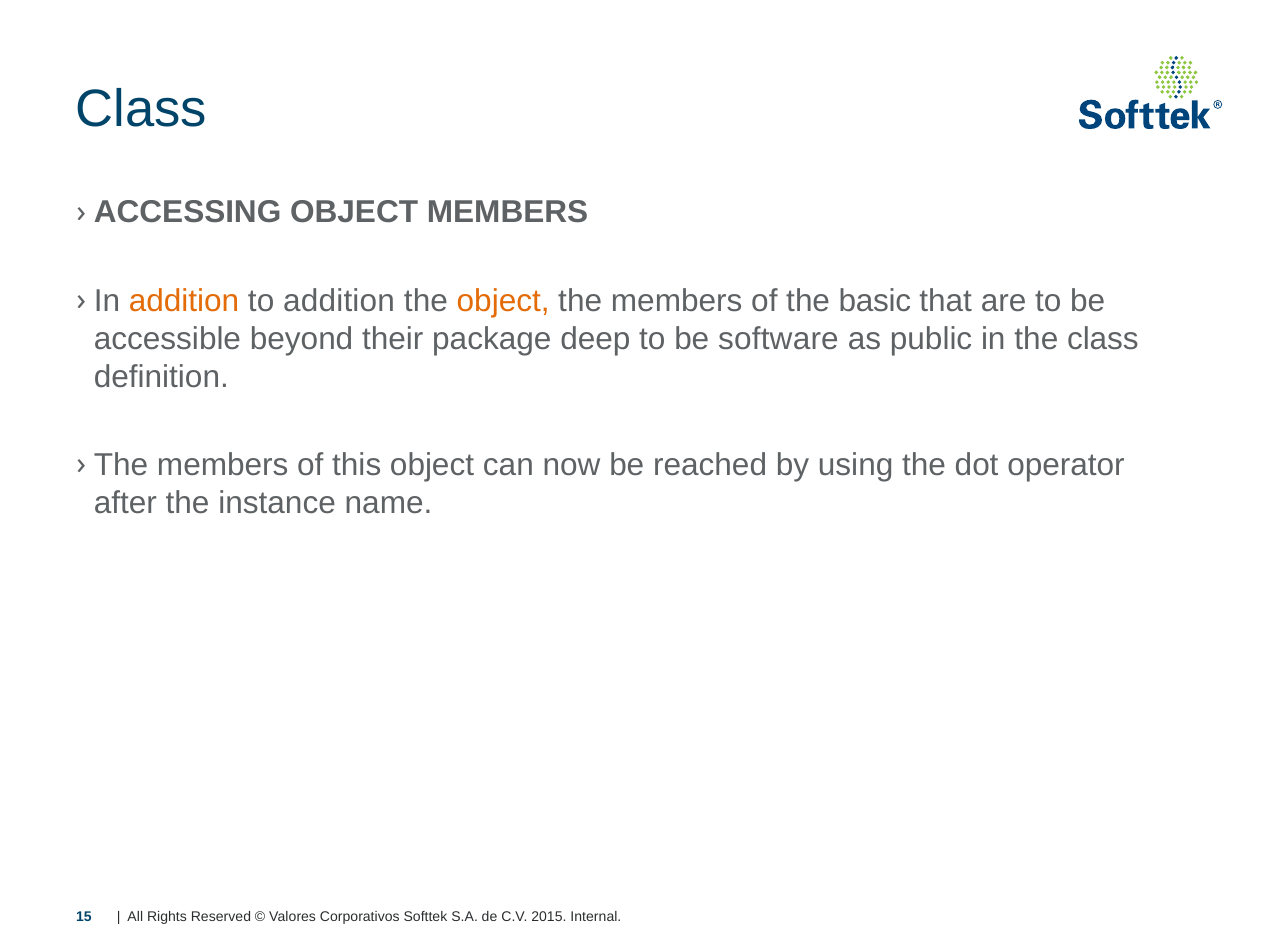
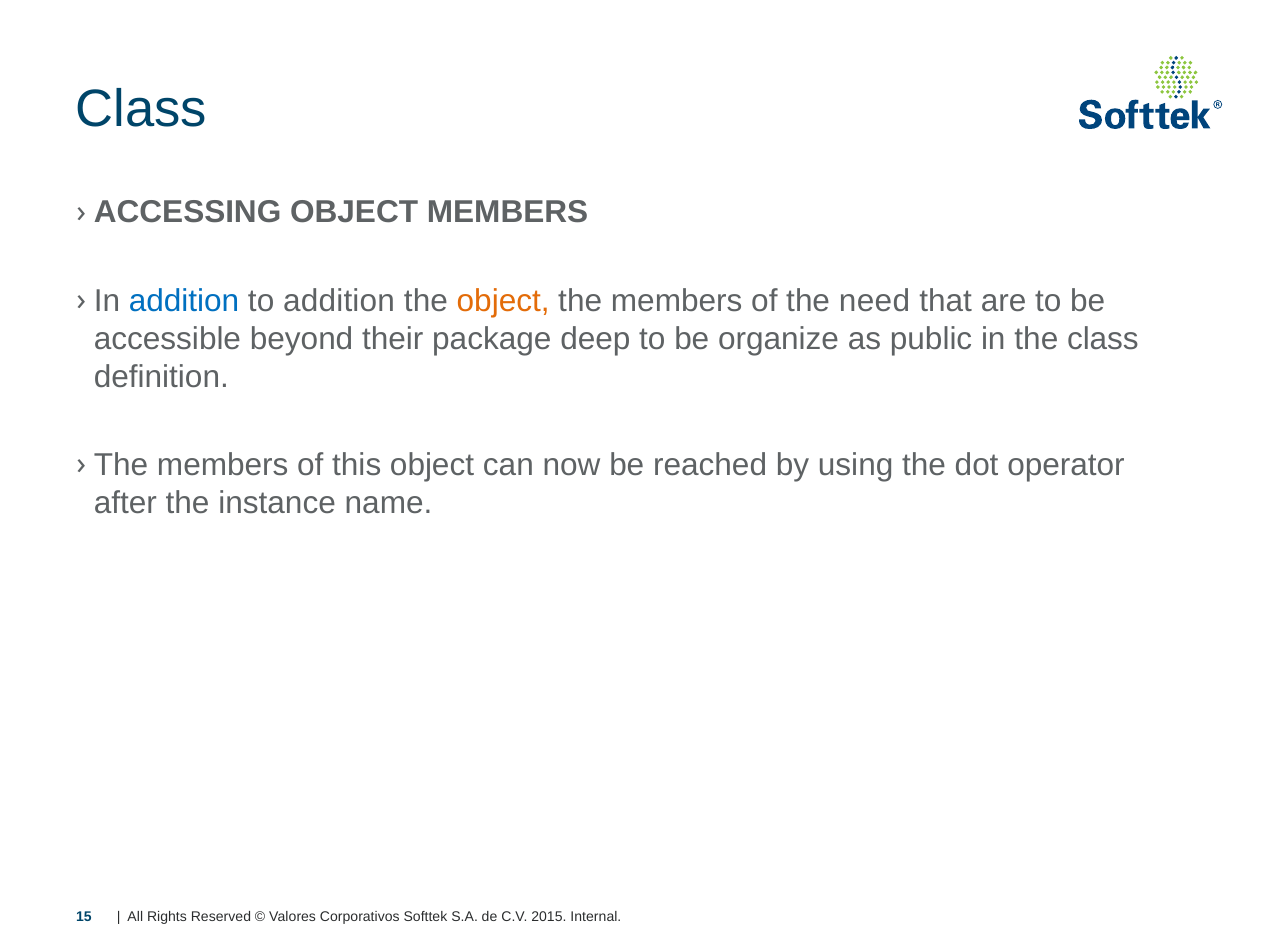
addition colour: orange -> blue (184, 301)
basic: basic -> need (875, 301)
software: software -> organize (779, 339)
